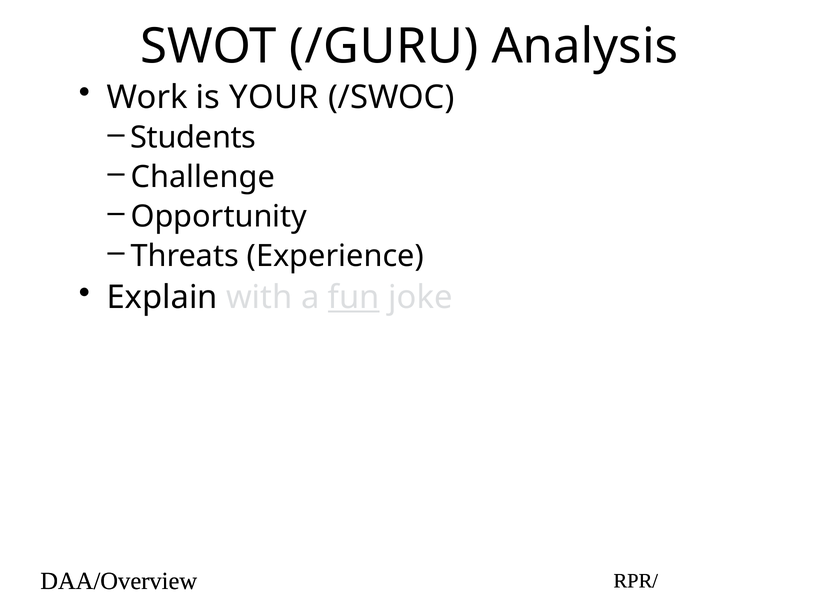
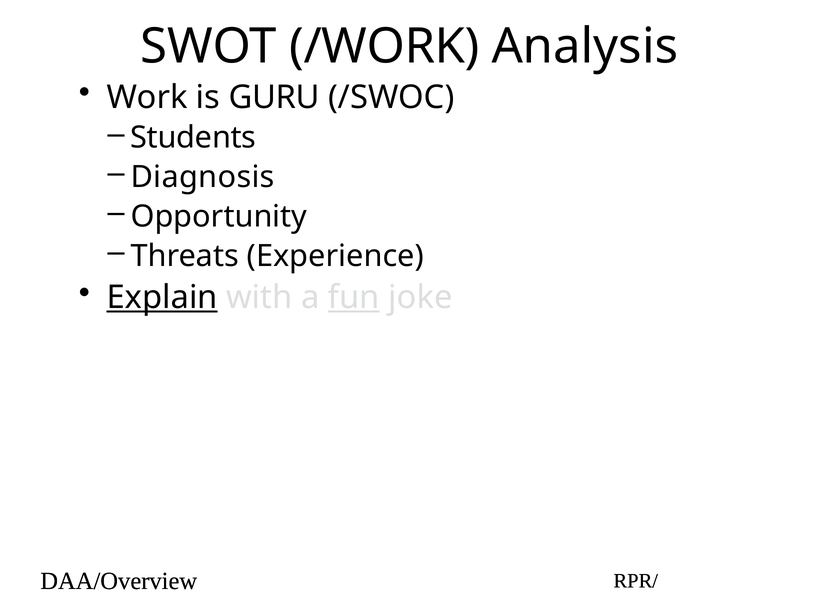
/GURU: /GURU -> /WORK (384, 47)
YOUR: YOUR -> GURU (274, 97)
Challenge: Challenge -> Diagnosis (203, 177)
Explain underline: none -> present (162, 297)
